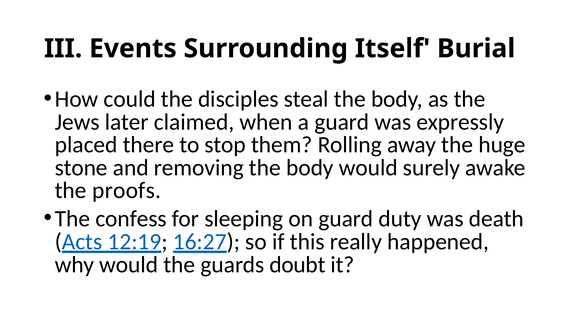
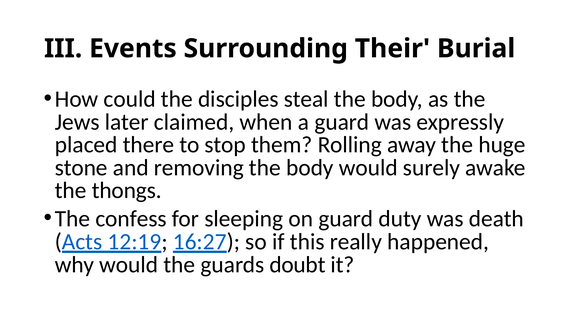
Itself: Itself -> Their (392, 48)
proofs: proofs -> thongs (127, 190)
